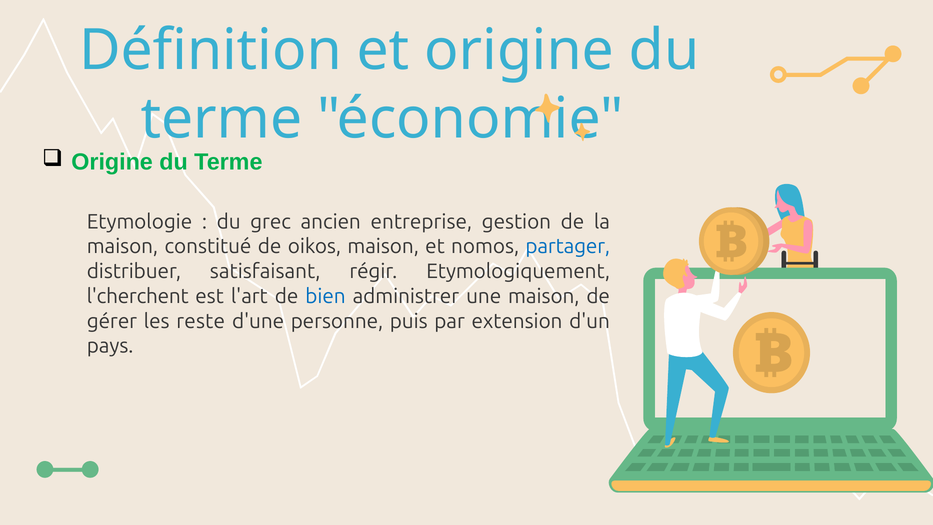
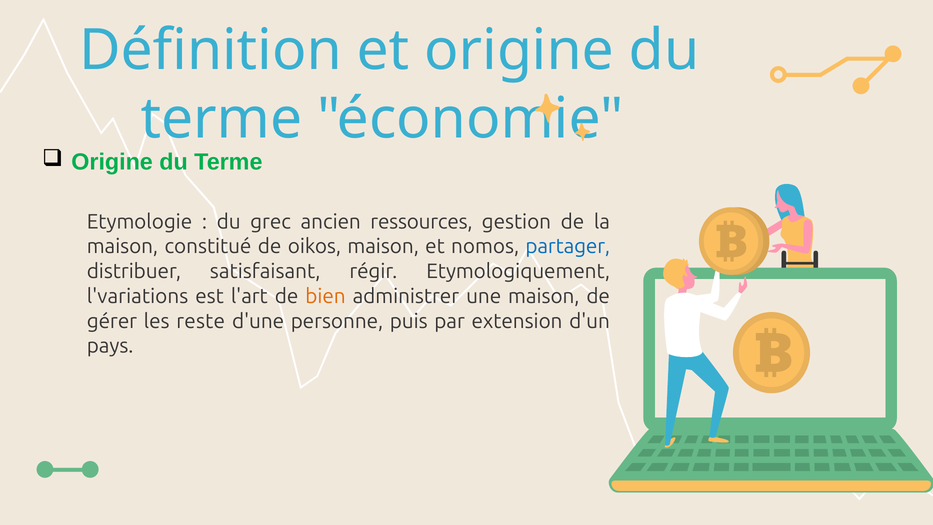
entreprise: entreprise -> ressources (421, 222)
l'cherchent: l'cherchent -> l'variations (138, 296)
bien colour: blue -> orange (325, 296)
